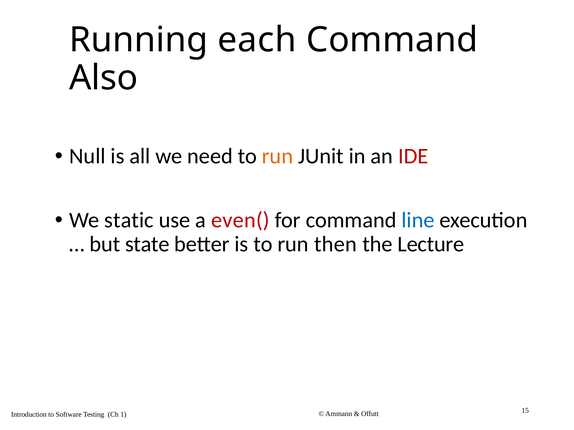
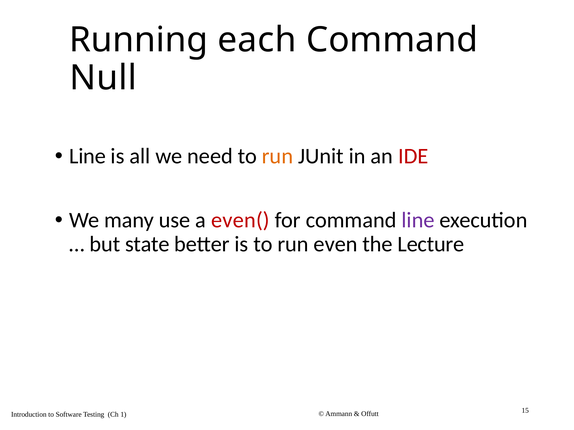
Also: Also -> Null (103, 78)
Null: Null -> Line (88, 156)
static: static -> many (129, 220)
line colour: blue -> purple (418, 220)
then: then -> even (336, 245)
